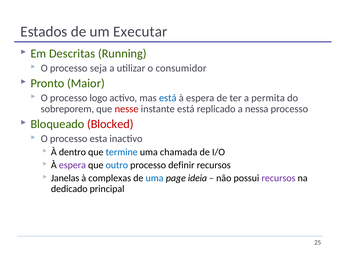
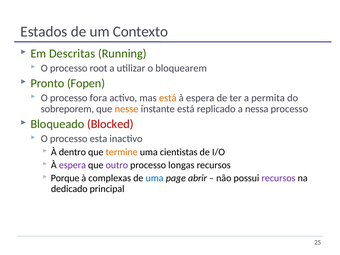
Executar: Executar -> Contexto (140, 32)
seja: seja -> root (99, 68)
consumidor: consumidor -> bloquearem (181, 68)
Maior: Maior -> Fopen (86, 83)
logo: logo -> fora (98, 98)
está colour: blue -> orange (168, 98)
nesse colour: red -> orange (127, 109)
termine colour: blue -> orange (122, 152)
chamada: chamada -> cientistas (179, 152)
outro colour: blue -> purple (117, 165)
definir: definir -> longas (181, 165)
Janelas: Janelas -> Porque (65, 178)
ideia: ideia -> abrir (197, 178)
